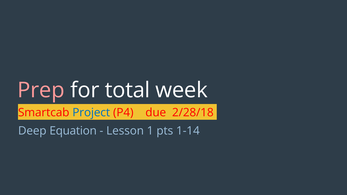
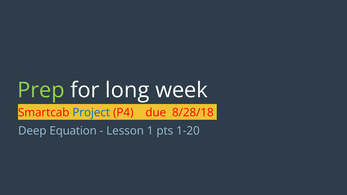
Prep colour: pink -> light green (41, 90)
total: total -> long (127, 90)
2/28/18: 2/28/18 -> 8/28/18 (193, 113)
1-14: 1-14 -> 1-20 (188, 131)
